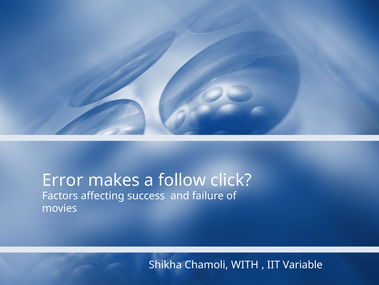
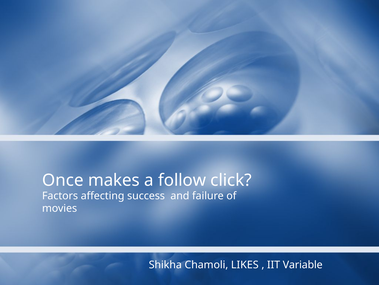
Error: Error -> Once (63, 180)
WITH: WITH -> LIKES (245, 264)
